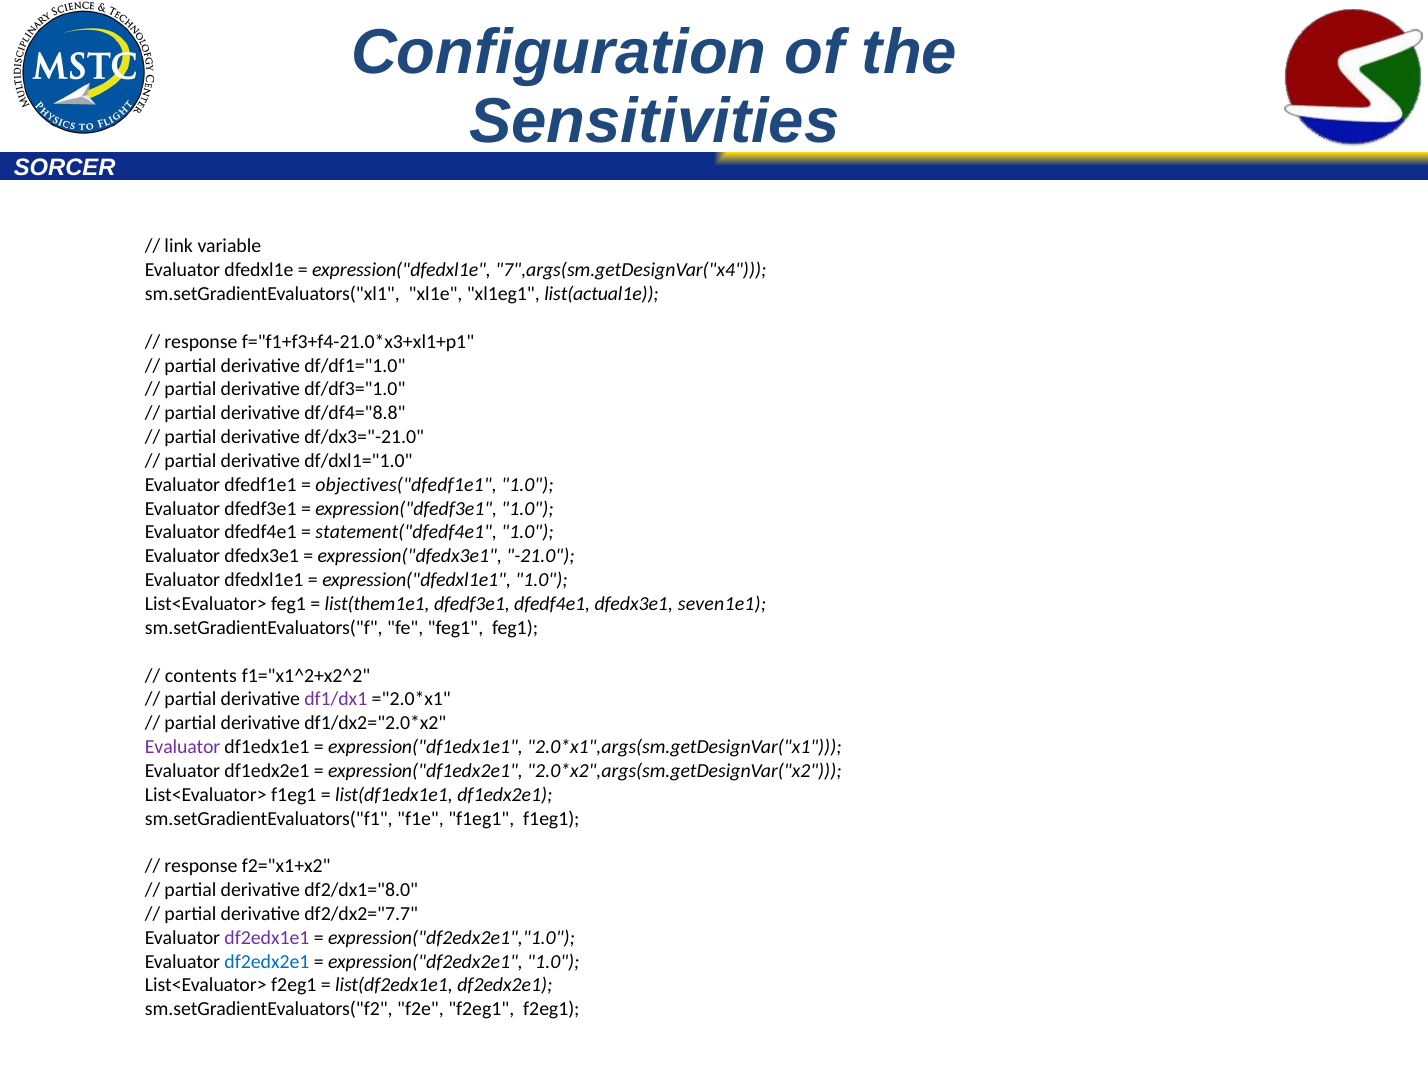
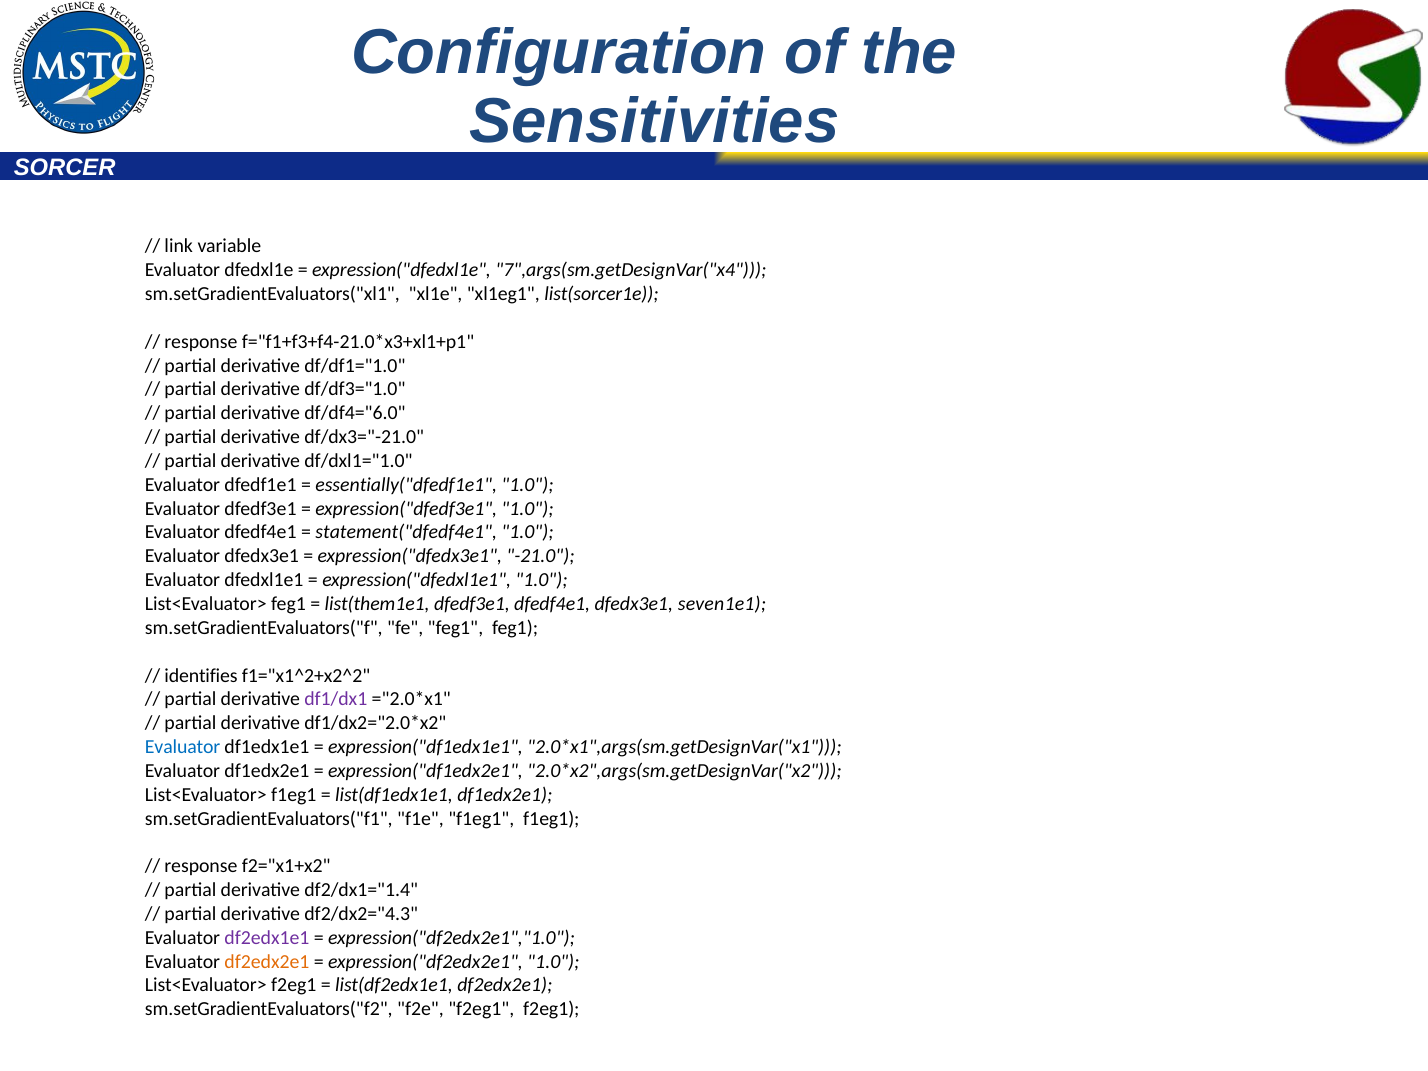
list(actual1e: list(actual1e -> list(sorcer1e (601, 294)
df/df4="8.8: df/df4="8.8 -> df/df4="6.0 (355, 413)
objectives("dfedf1e1: objectives("dfedf1e1 -> essentially("dfedf1e1 (406, 485)
contents: contents -> identifies (201, 675)
Evaluator colour: purple -> blue (183, 747)
df2/dx1="8.0: df2/dx1="8.0 -> df2/dx1="1.4 (361, 890)
df2/dx2="7.7: df2/dx2="7.7 -> df2/dx2="4.3 (361, 914)
df2edx2e1 colour: blue -> orange (267, 962)
